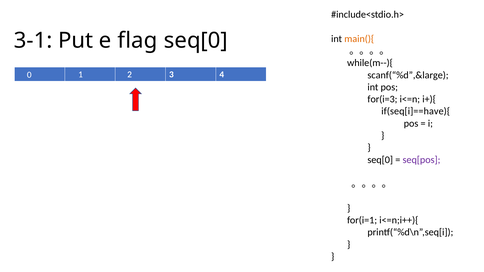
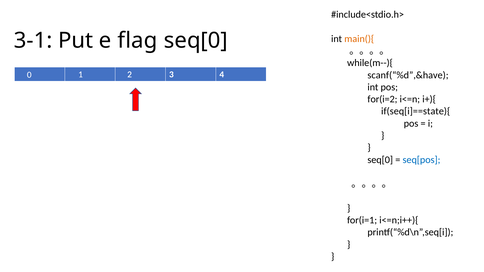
scanf(“%d”,&large: scanf(“%d”,&large -> scanf(“%d”,&have (408, 75)
for(i=3: for(i=3 -> for(i=2 (382, 99)
if(seq[i]==have){: if(seq[i]==have){ -> if(seq[i]==state){ (416, 111)
seq[pos colour: purple -> blue (421, 160)
